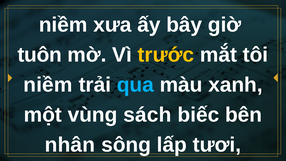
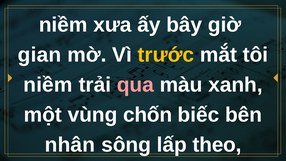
tuôn: tuôn -> gian (39, 55)
qua colour: light blue -> pink (135, 85)
sách: sách -> chốn (148, 115)
tươi: tươi -> theo (217, 145)
